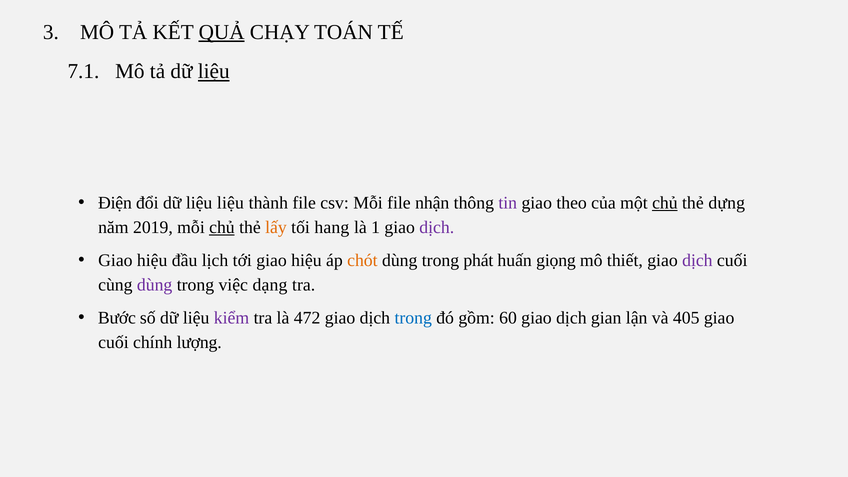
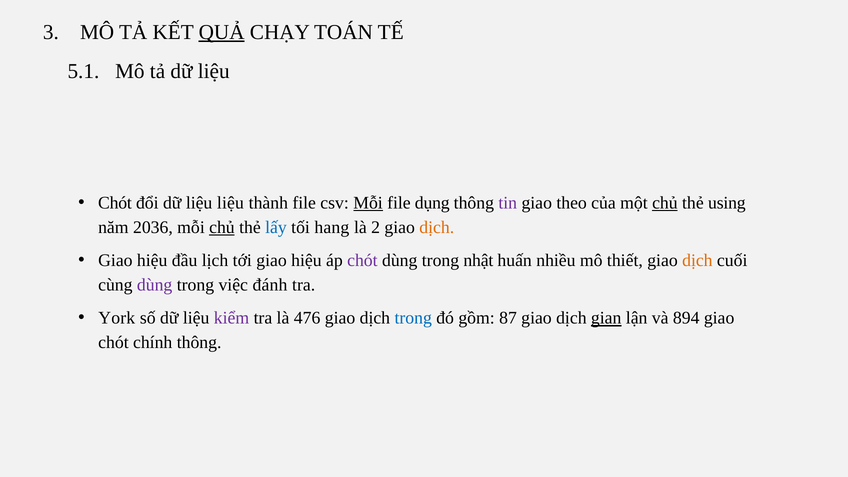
7.1: 7.1 -> 5.1 (83, 71)
liệu underline: present -> none (214, 71)
Điện: Điện -> Chót (115, 203)
Mỗi underline: none -> present (368, 203)
nhận: nhận -> dụng (432, 203)
dựng: dựng -> using (727, 203)
2019: 2019 -> 2036 (153, 227)
lấy colour: orange -> blue (276, 227)
1: 1 -> 2 (376, 227)
dịch colour: purple -> orange (437, 227)
chót colour: orange -> purple (362, 261)
phát: phát -> nhật (478, 261)
giọng: giọng -> nhiều (556, 261)
dịch colour: purple -> orange (697, 261)
dạng: dạng -> đánh (270, 285)
Bước: Bước -> York (117, 318)
472: 472 -> 476 (307, 318)
60: 60 -> 87 (508, 318)
gian underline: none -> present (606, 318)
405: 405 -> 894 (686, 318)
cuối: cuối -> chót (113, 343)
chính lượng: lượng -> thông (199, 343)
